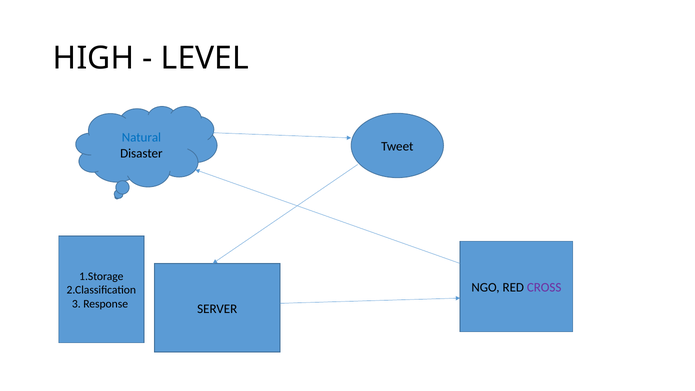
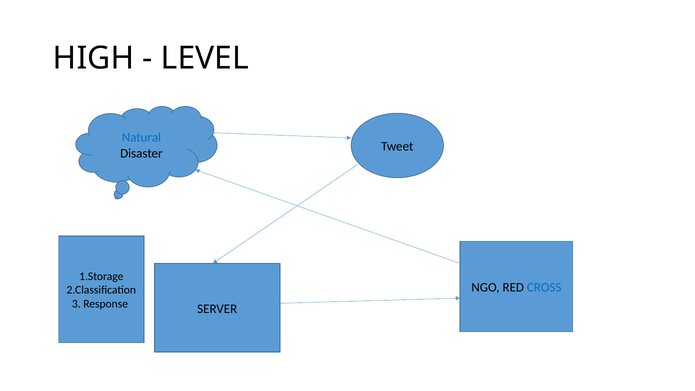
CROSS colour: purple -> blue (544, 287)
